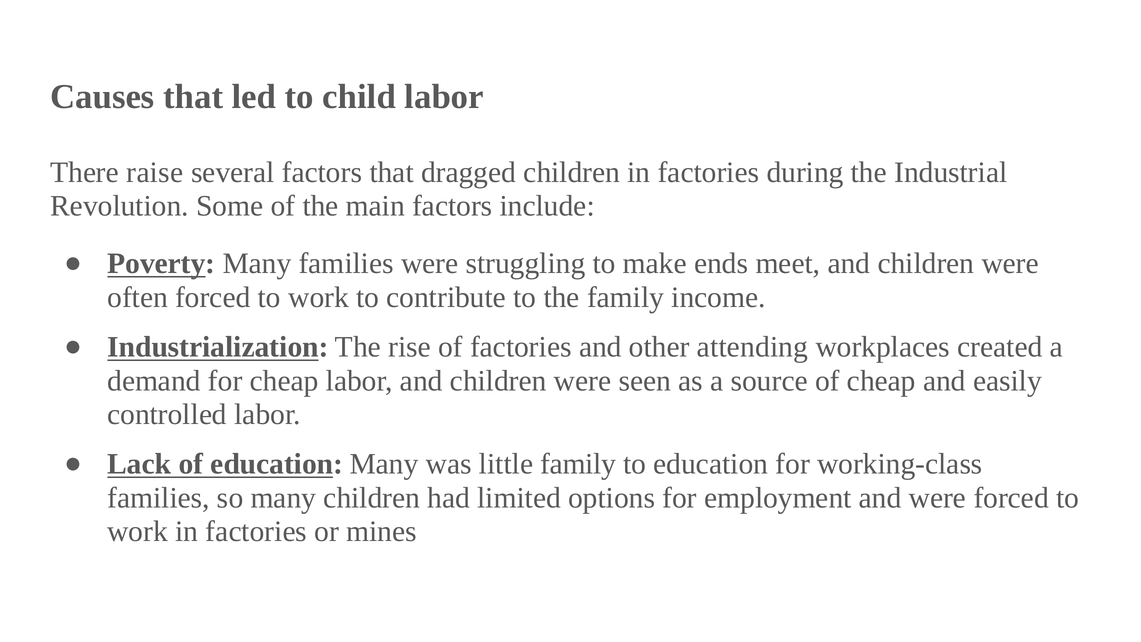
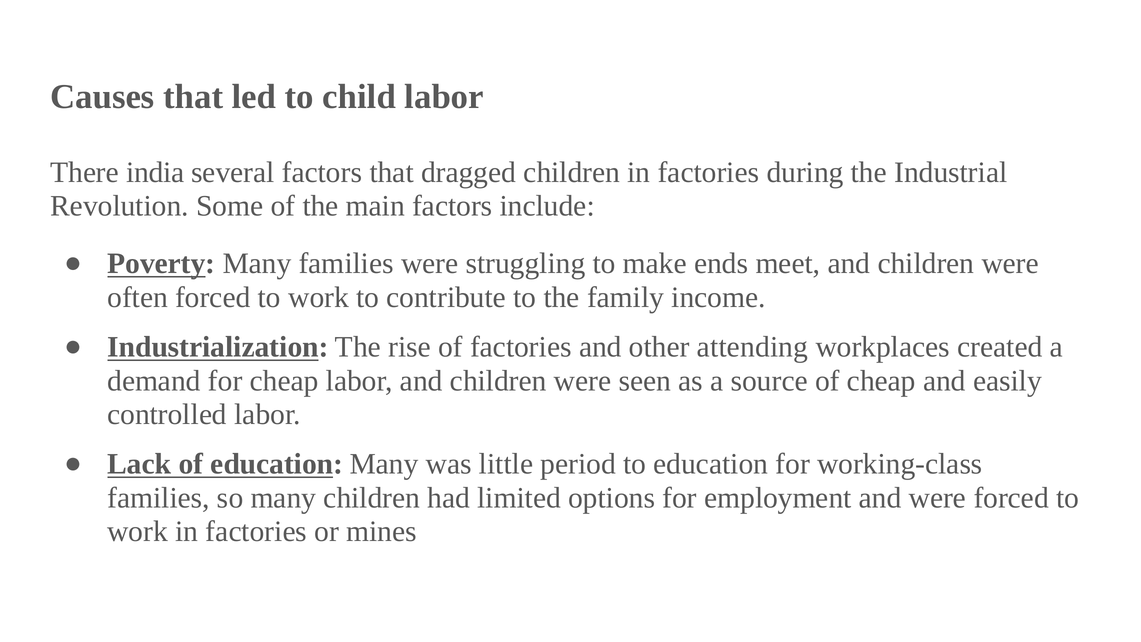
raise: raise -> india (155, 172)
little family: family -> period (578, 464)
